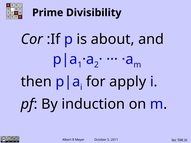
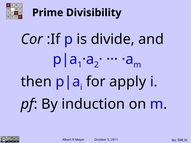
about: about -> divide (113, 39)
